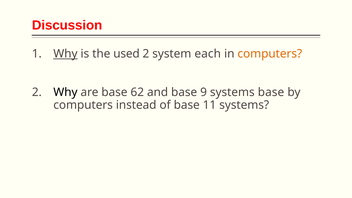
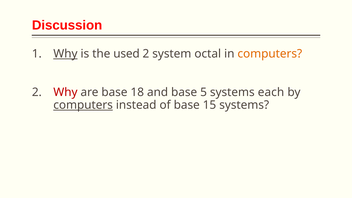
each: each -> octal (208, 54)
Why colour: black -> red (65, 92)
62: 62 -> 18 (137, 92)
9: 9 -> 5 (204, 92)
systems base: base -> each (271, 92)
computers underline: none -> present (83, 105)
11: 11 -> 15 (209, 105)
